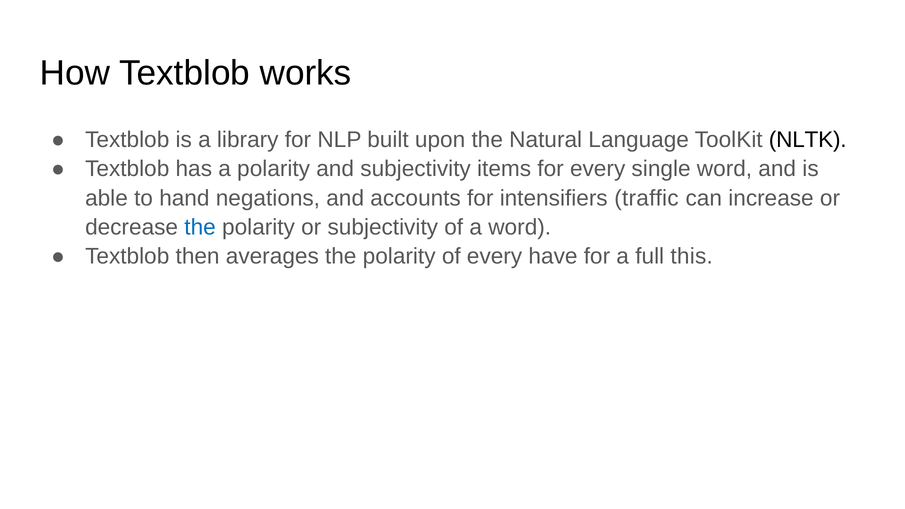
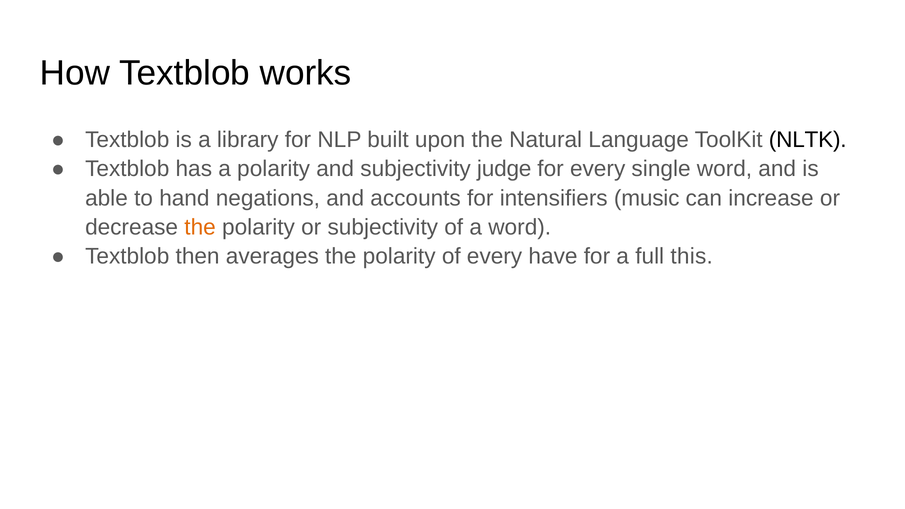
items: items -> judge (504, 169)
traffic: traffic -> music (647, 198)
the colour: blue -> orange (200, 227)
